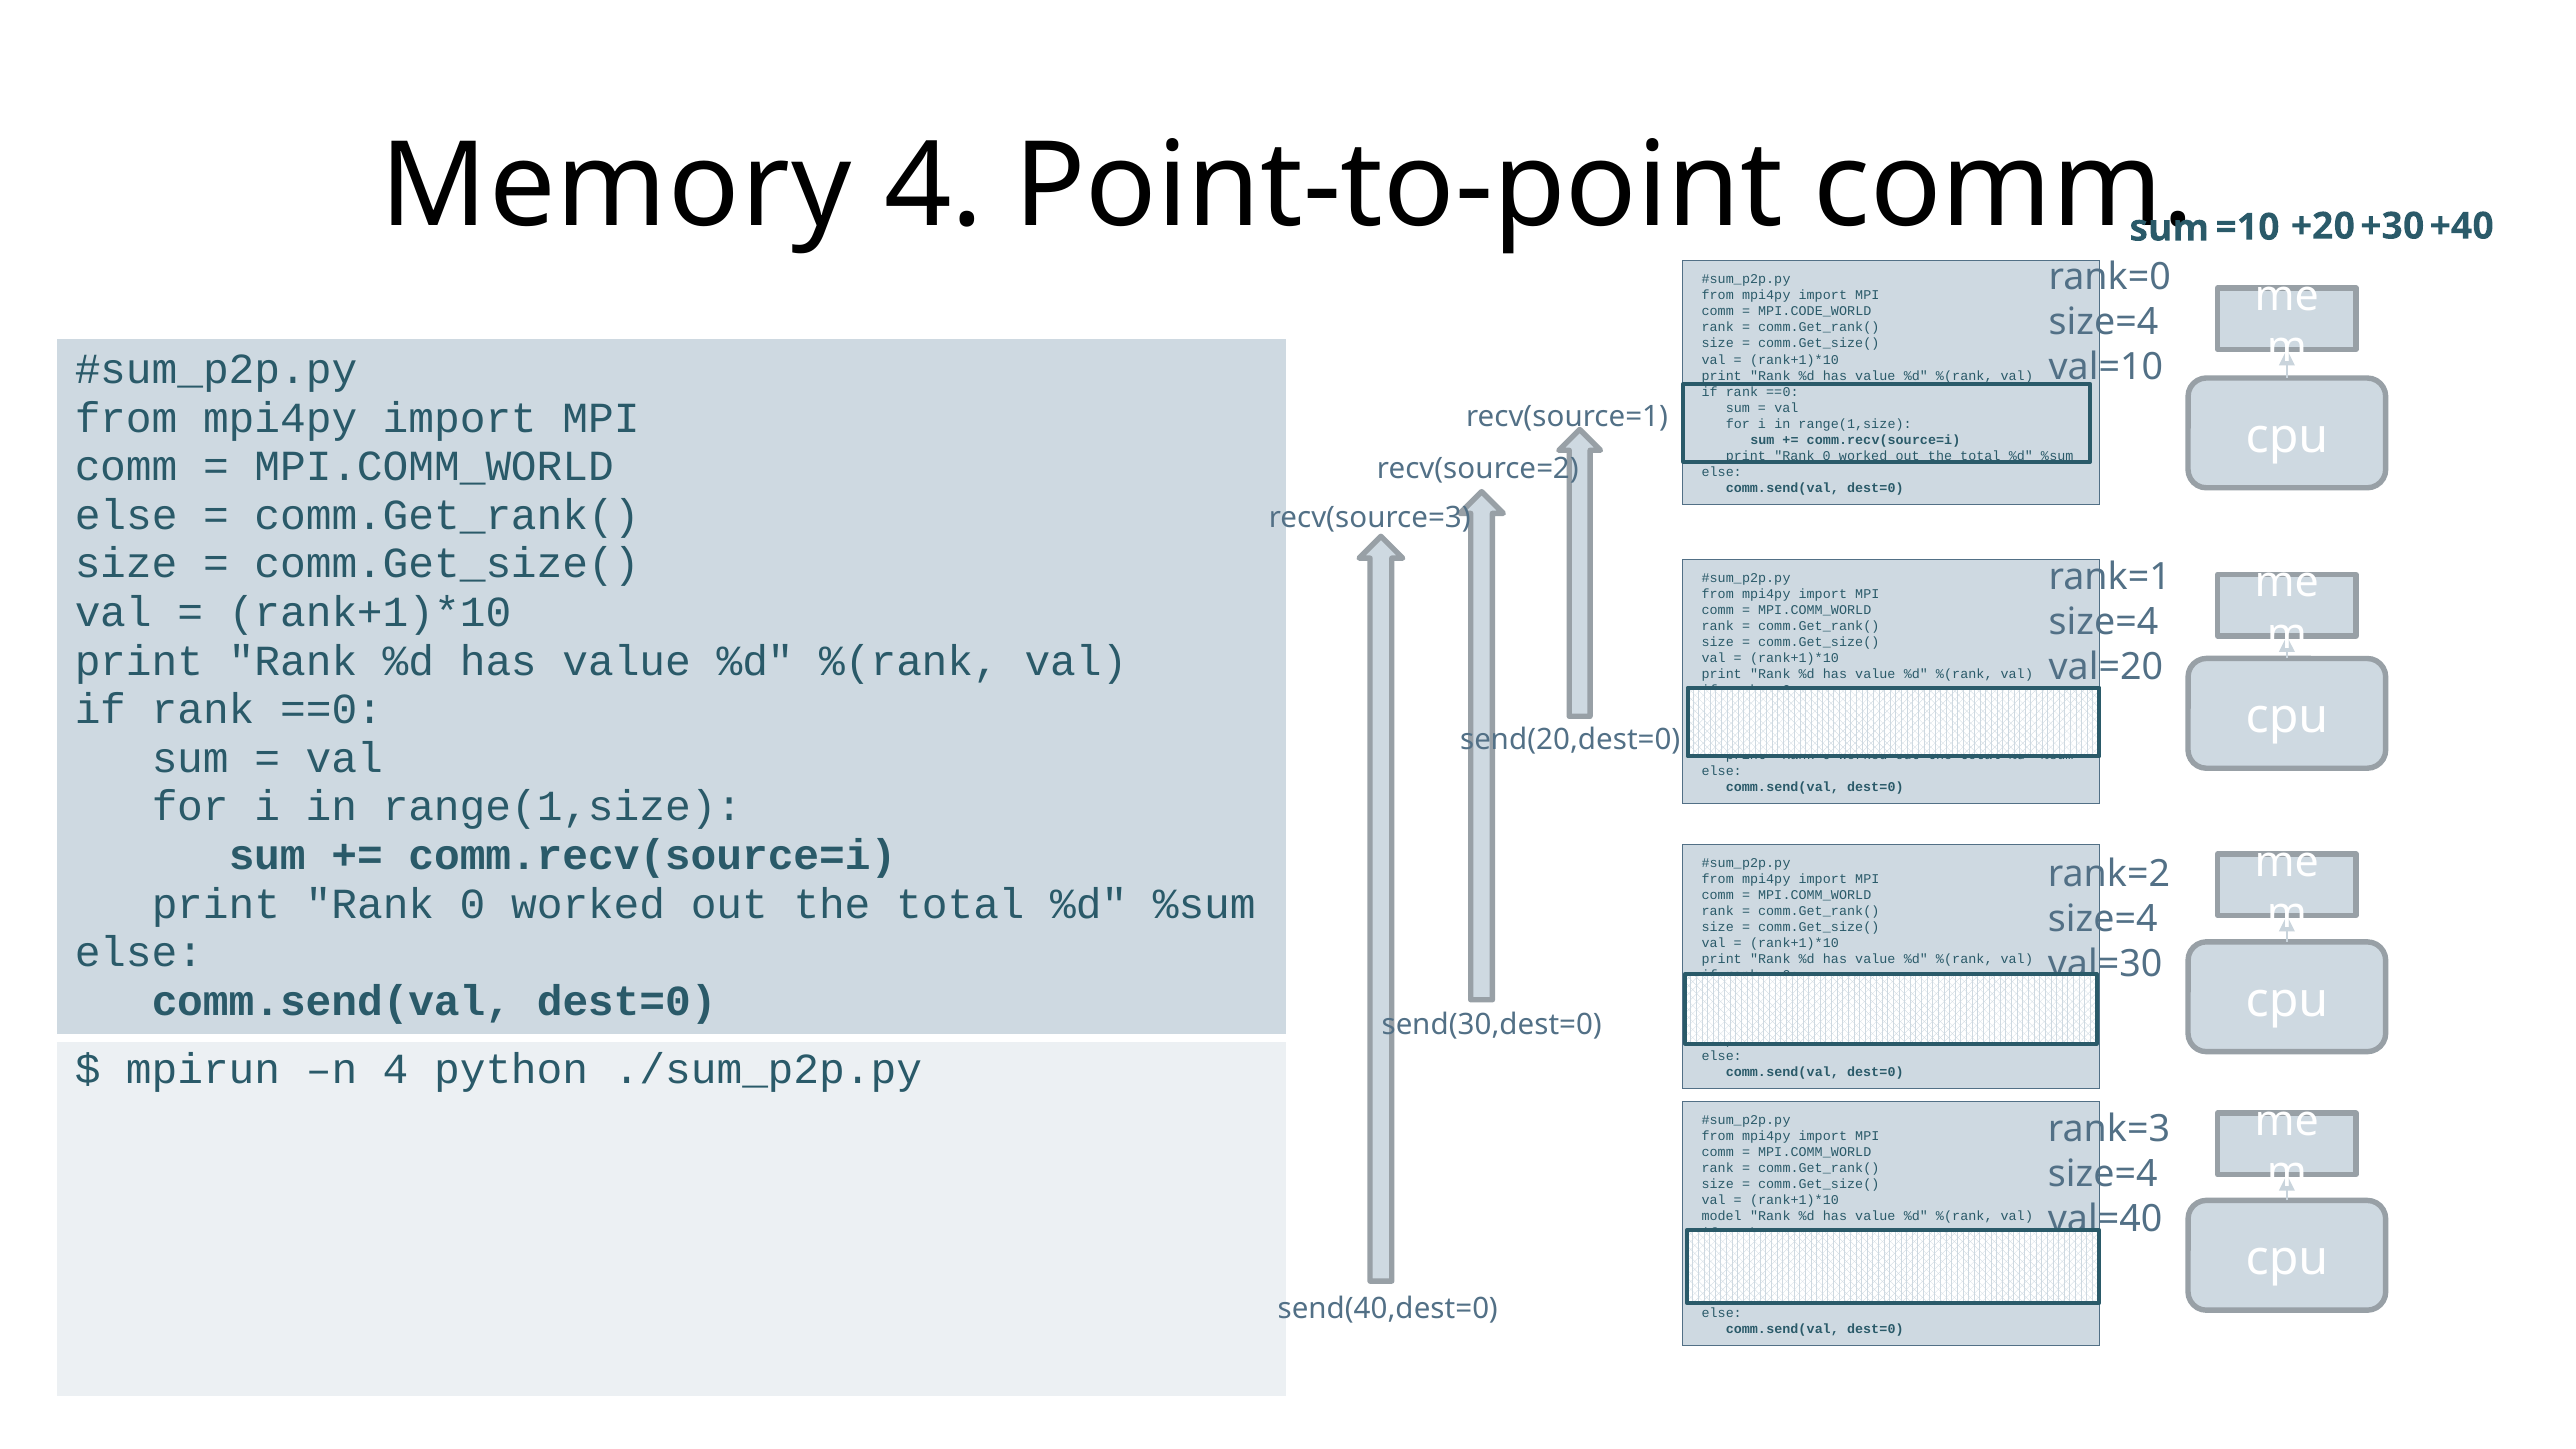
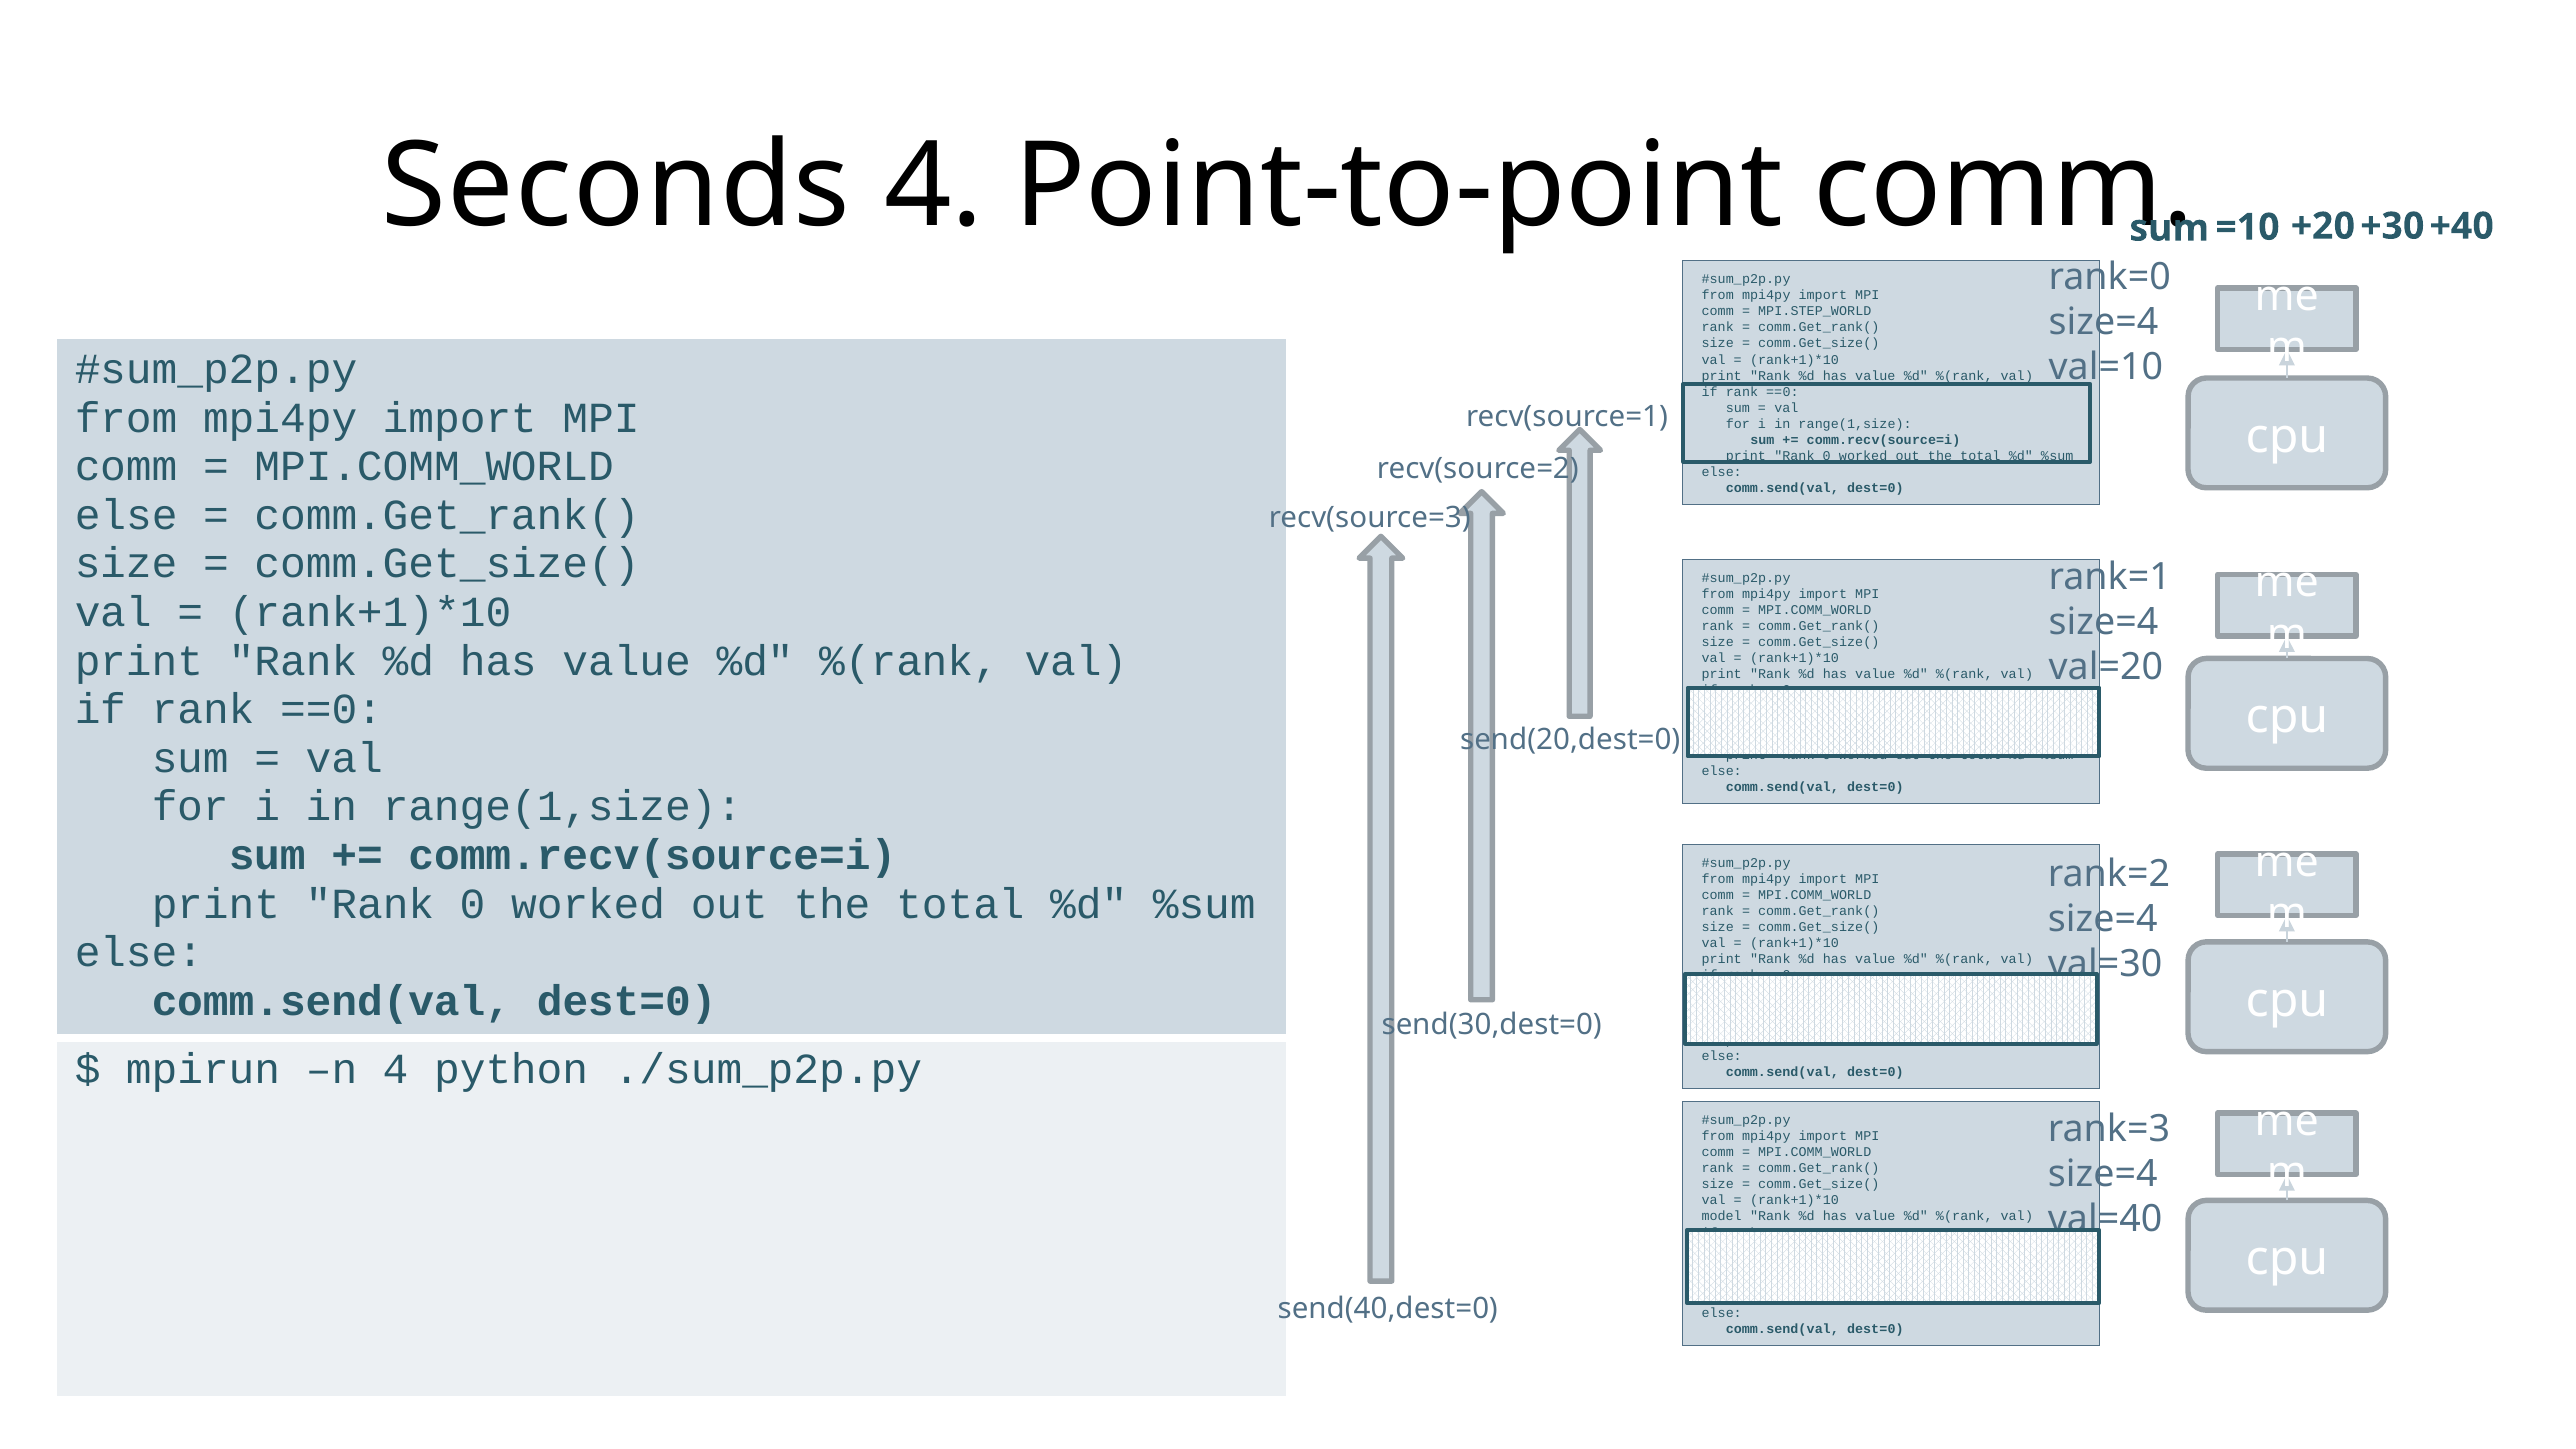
Memory: Memory -> Seconds (616, 187)
MPI.CODE_WORLD: MPI.CODE_WORLD -> MPI.STEP_WORLD (1815, 311)
